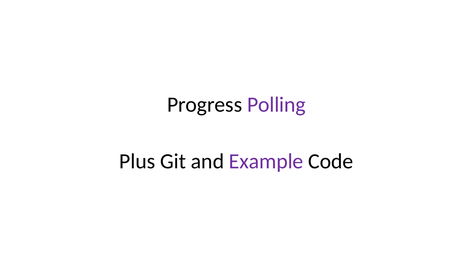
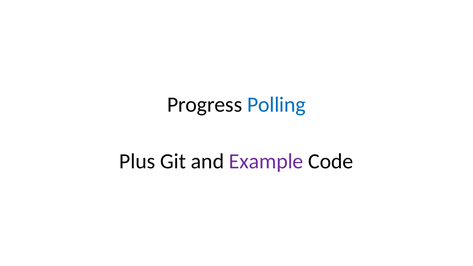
Polling colour: purple -> blue (276, 105)
